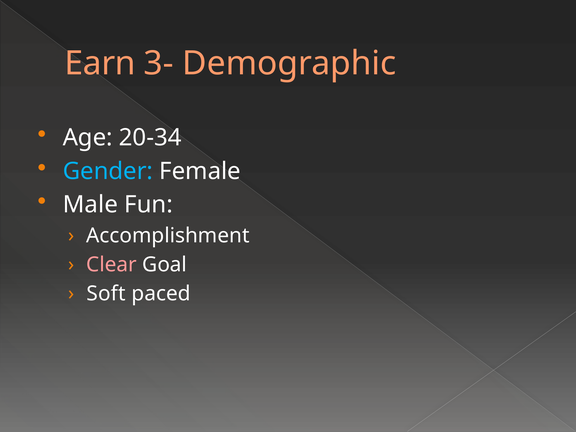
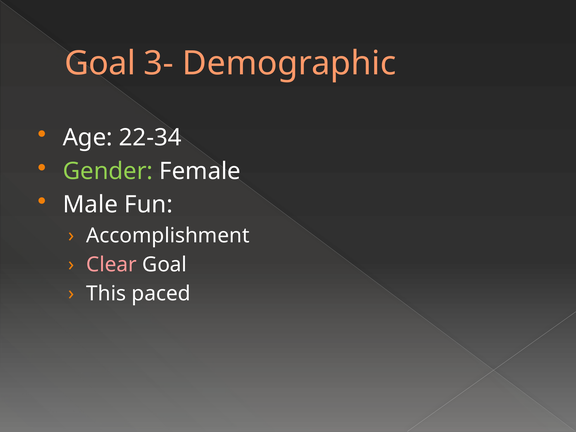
Earn: Earn -> Goal (100, 63)
20-34: 20-34 -> 22-34 (150, 138)
Gender colour: light blue -> light green (108, 171)
Soft: Soft -> This (106, 294)
